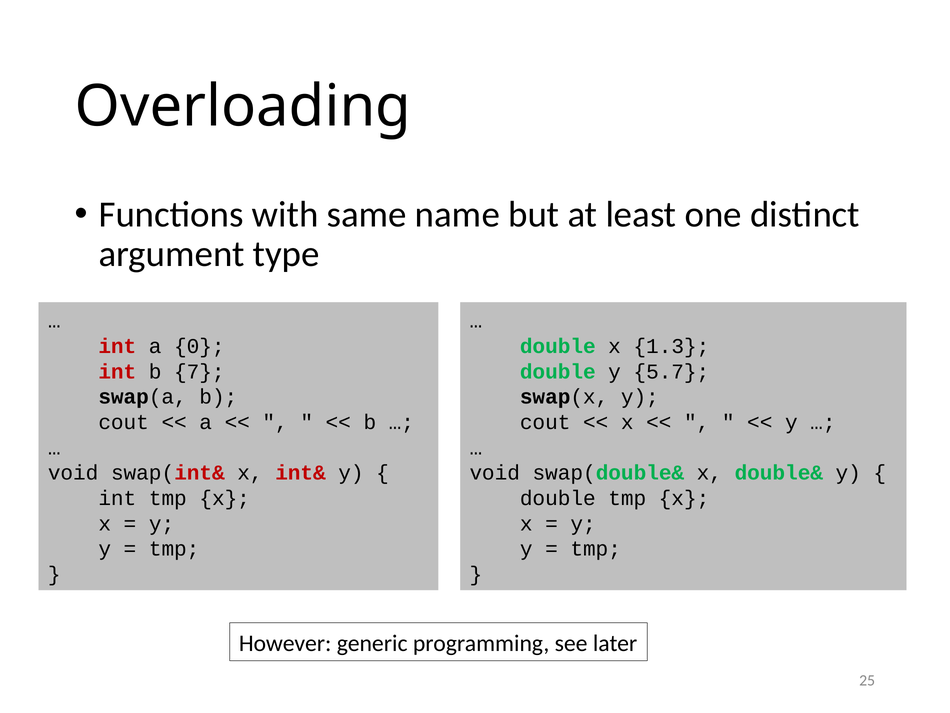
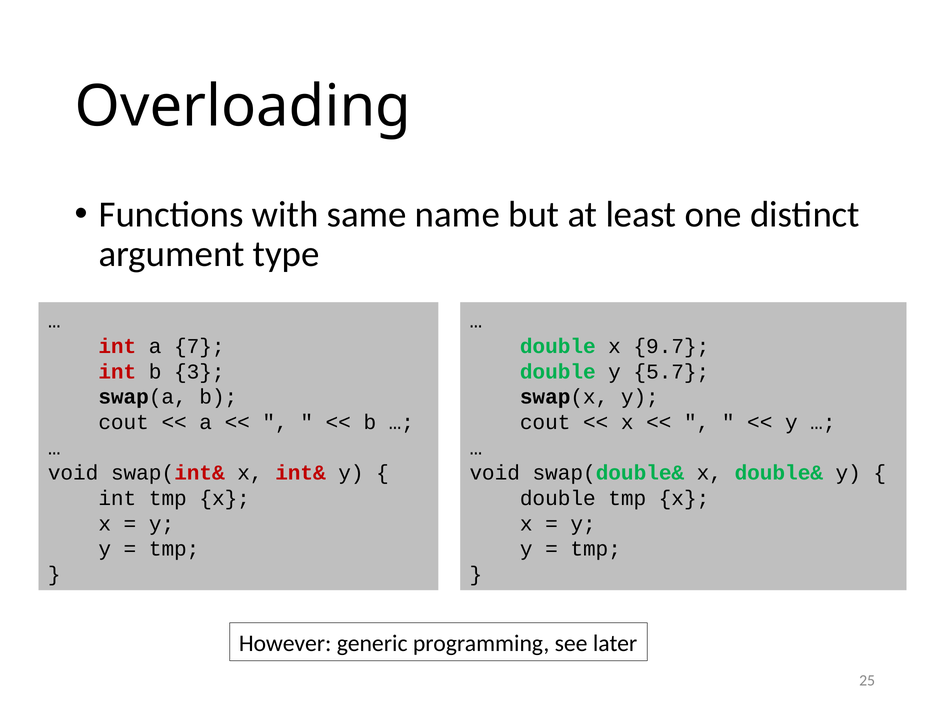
0: 0 -> 7 (199, 346)
1.3: 1.3 -> 9.7 (671, 346)
7: 7 -> 3 (199, 371)
